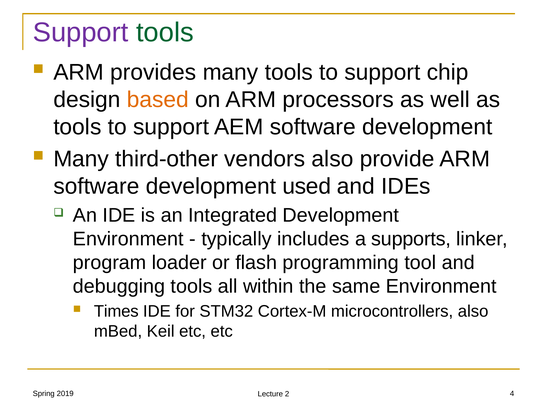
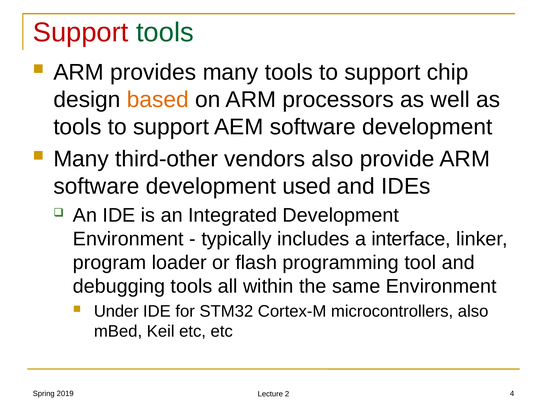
Support colour: purple -> red (81, 32)
supports: supports -> interface (411, 239)
Times: Times -> Under (116, 312)
